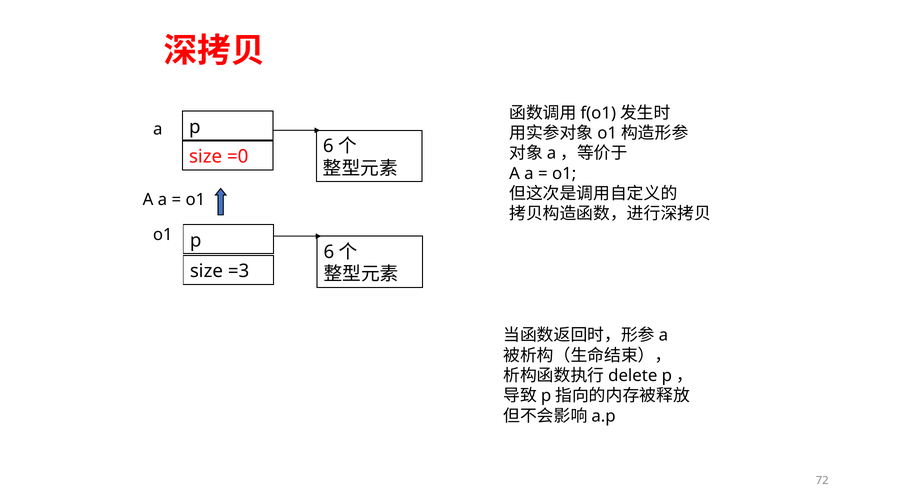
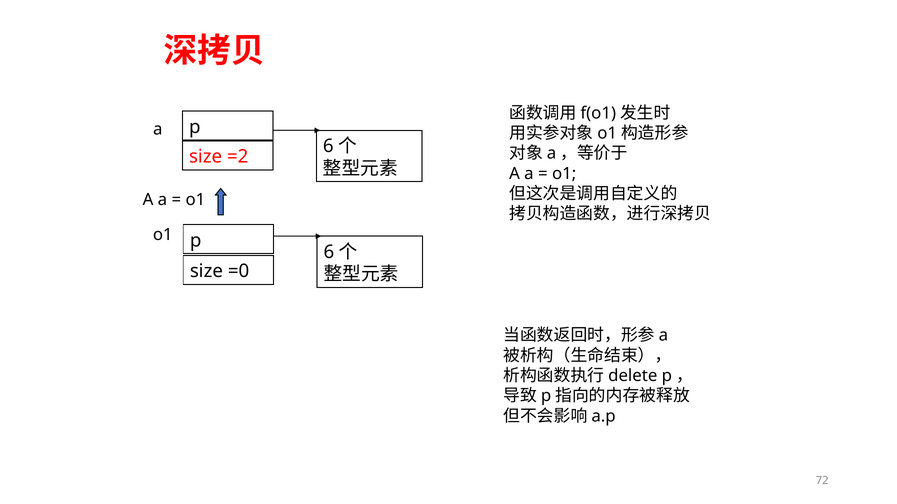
=0: =0 -> =2 (238, 157)
=3: =3 -> =0 (239, 272)
